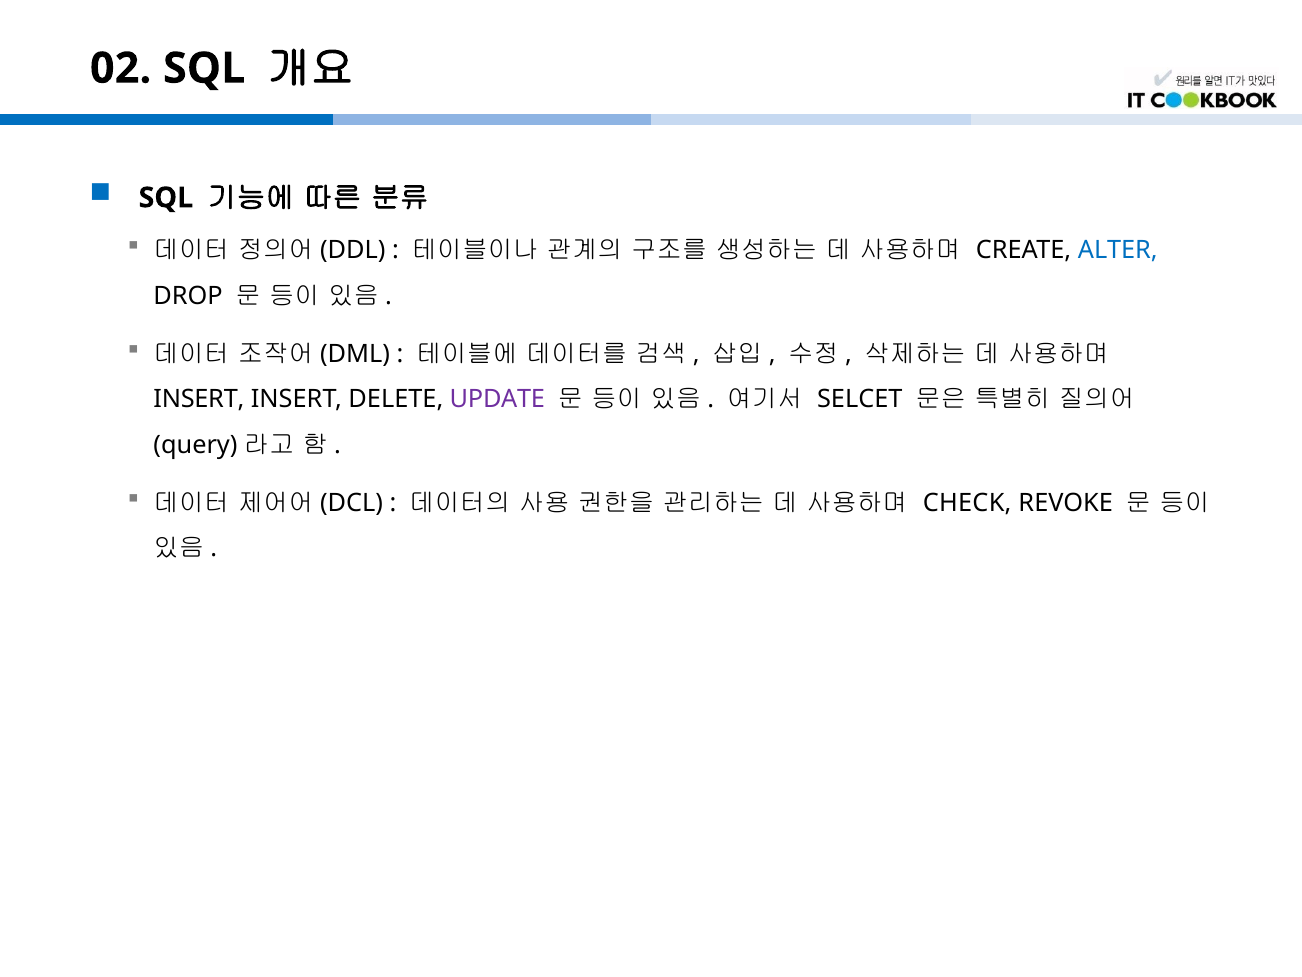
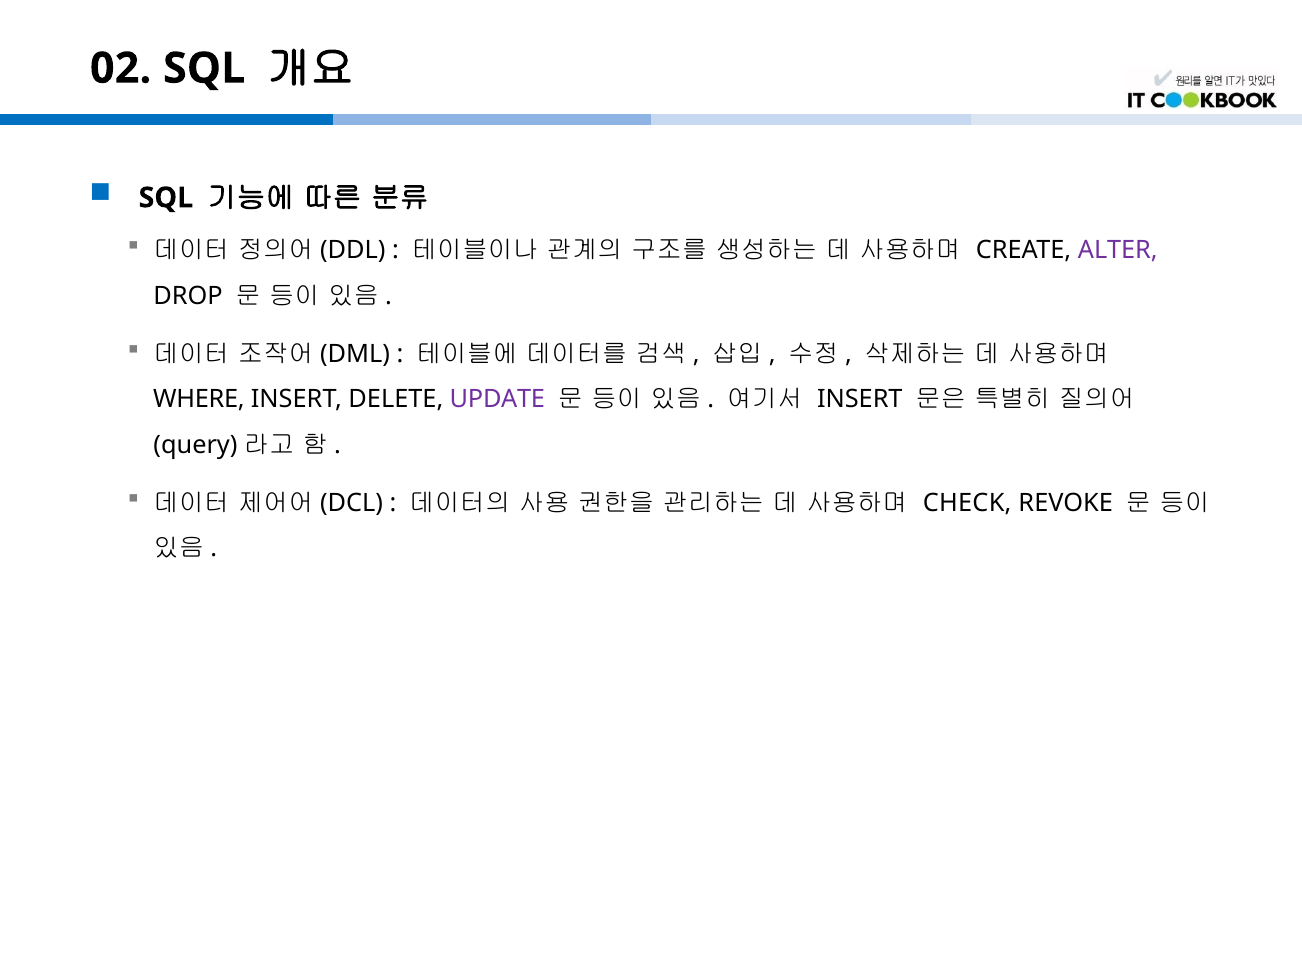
ALTER colour: blue -> purple (1118, 250)
INSERT: INSERT -> WHERE (199, 399)
SELCET: SELCET -> INSERT (860, 399)
